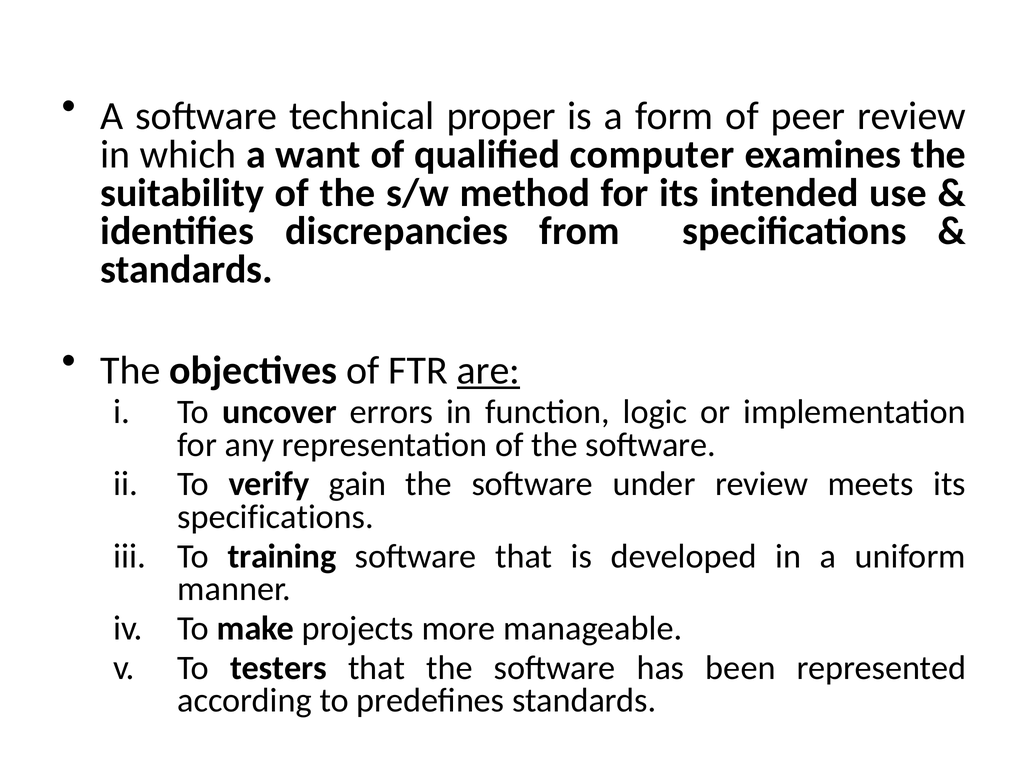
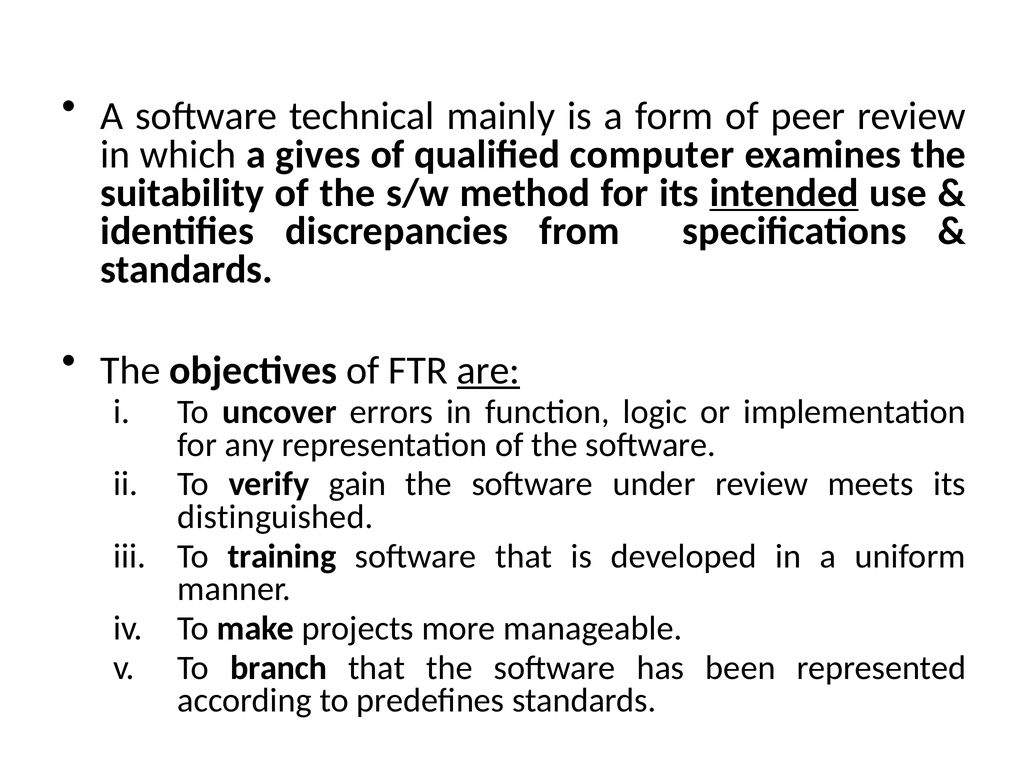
proper: proper -> mainly (501, 116)
want: want -> gives (318, 154)
intended underline: none -> present (784, 193)
specifications: specifications -> distinguished (275, 517)
testers: testers -> branch (279, 668)
